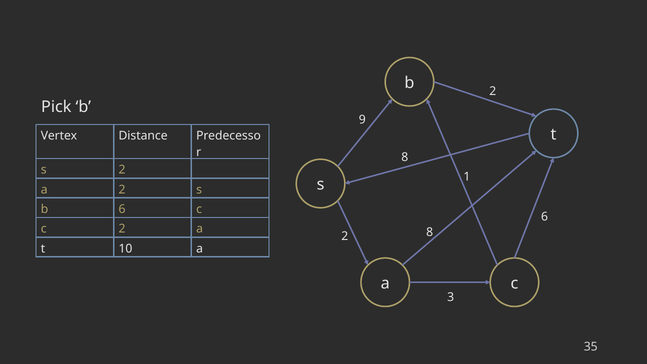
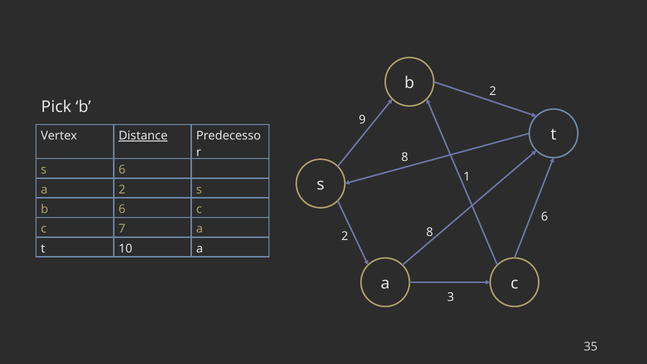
Distance underline: none -> present (143, 136)
s 2: 2 -> 6 (122, 170)
2: 2 -> 7 (122, 229)
